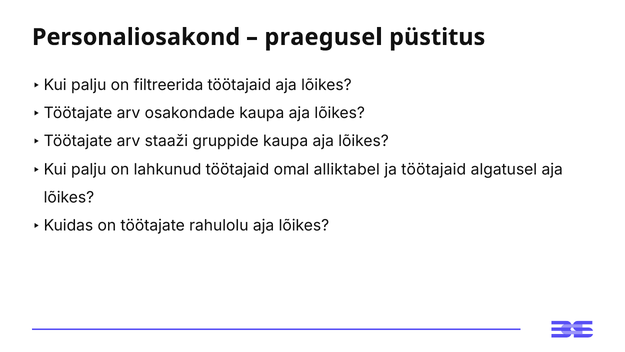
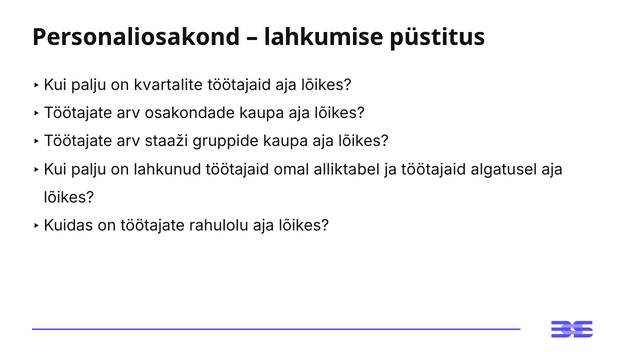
praegusel: praegusel -> lahkumise (324, 37)
filtreerida: filtreerida -> kvartalite (168, 85)
